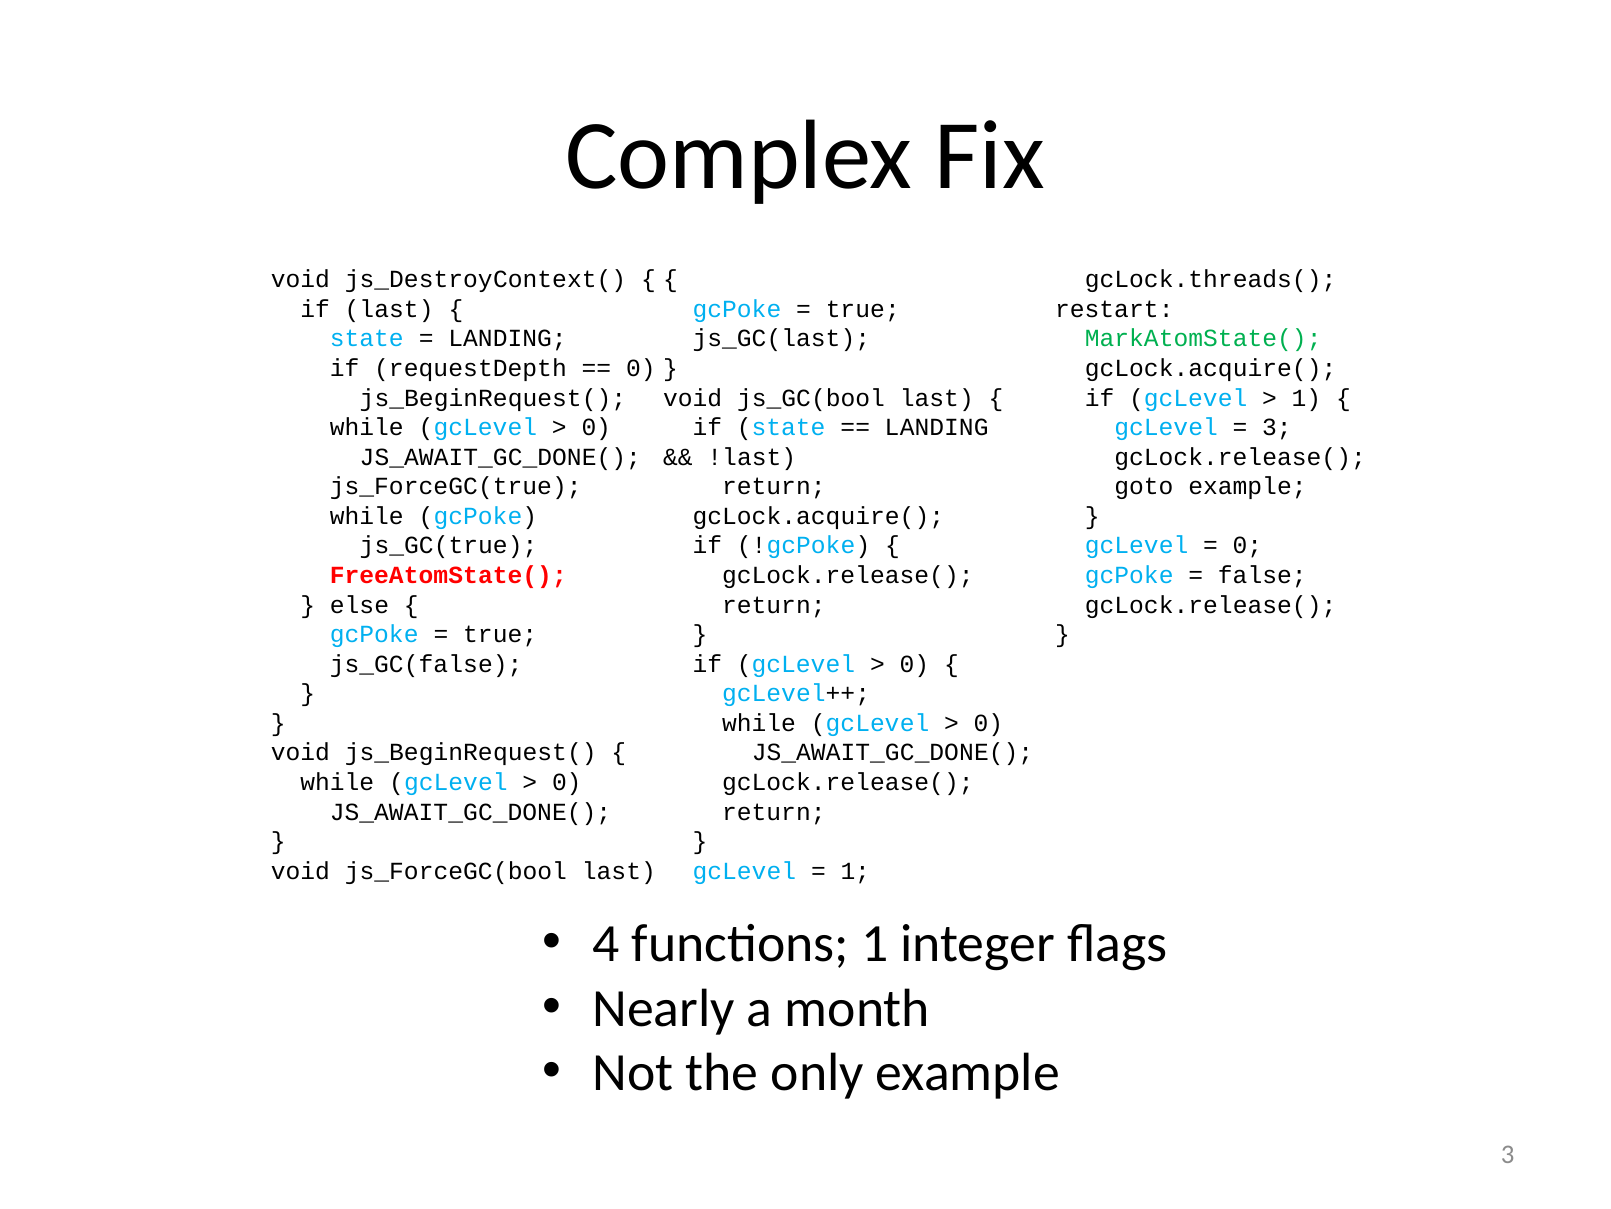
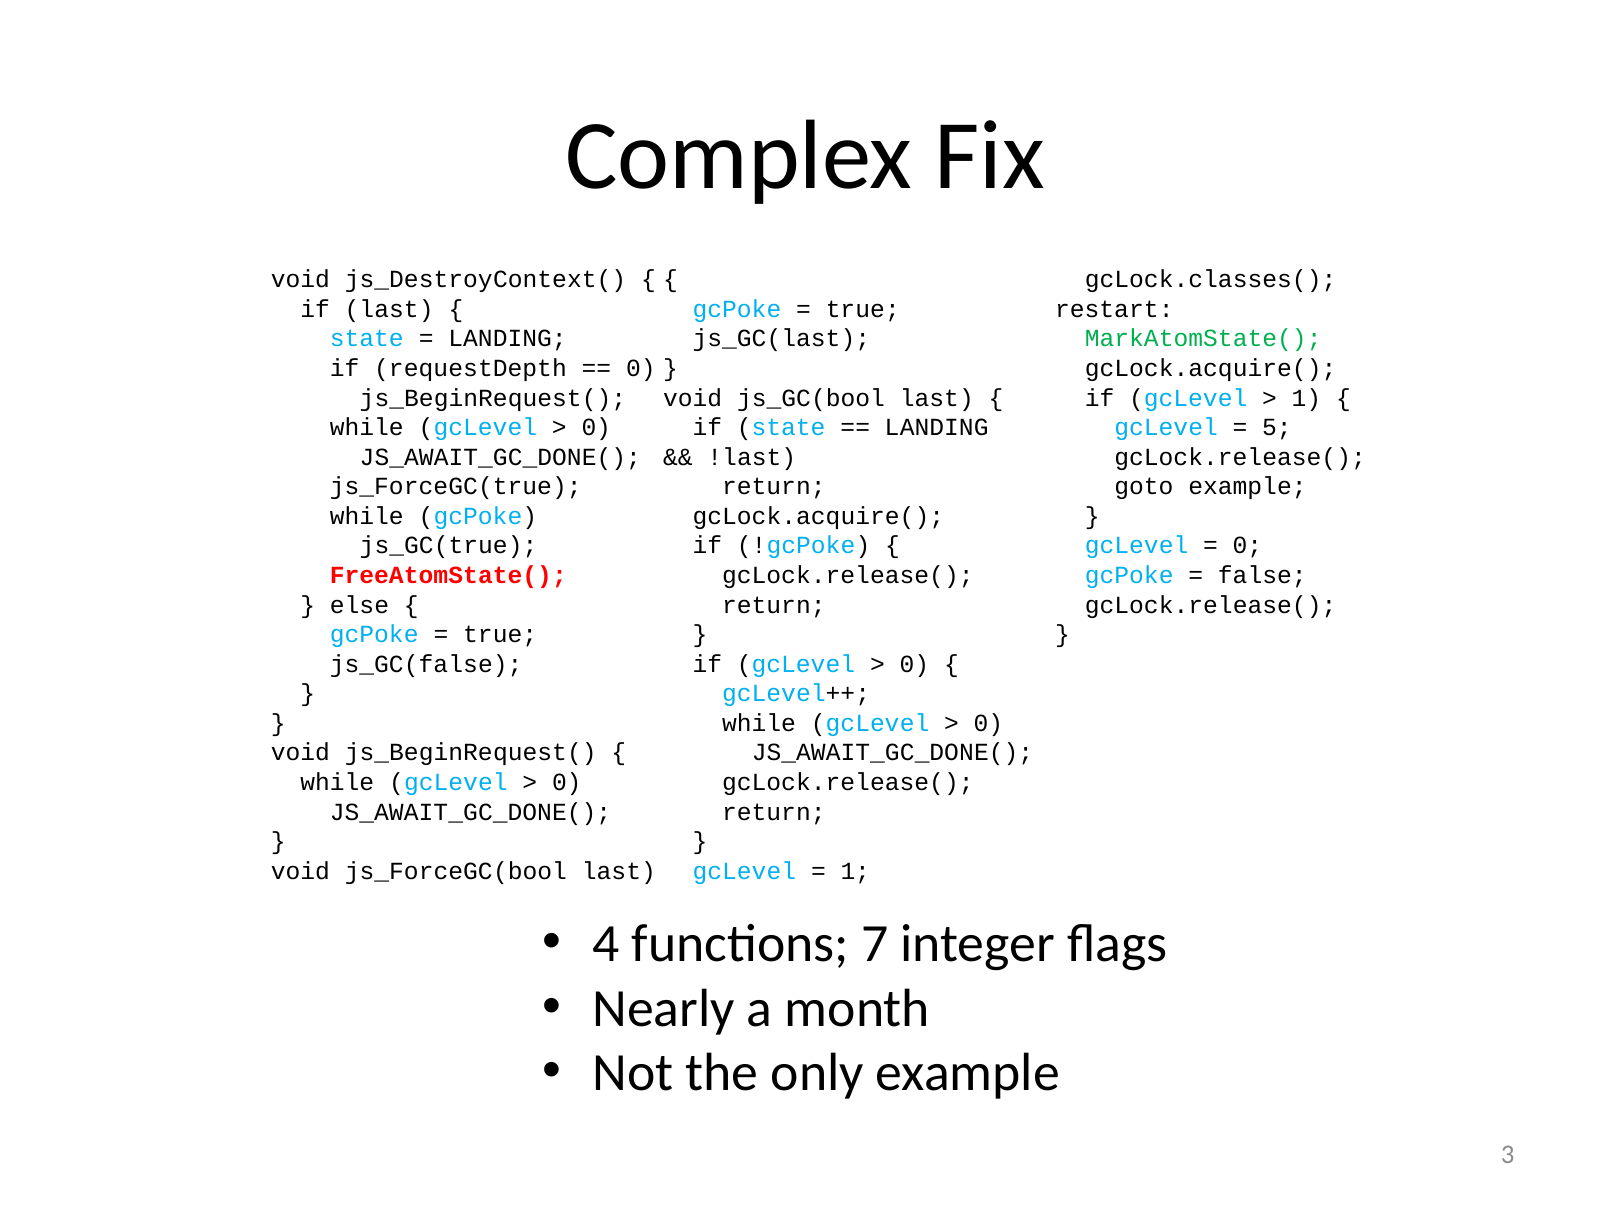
gcLock.threads(: gcLock.threads( -> gcLock.classes( (1211, 279)
3: 3 -> 5 (1277, 427)
functions 1: 1 -> 7 (875, 943)
